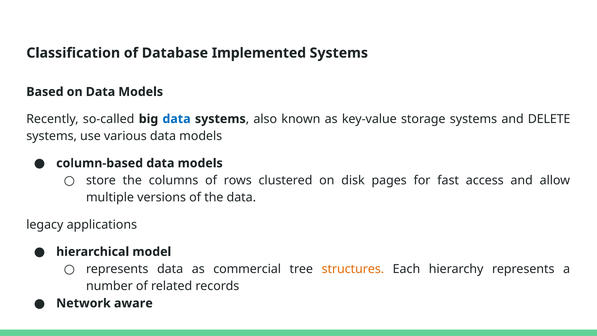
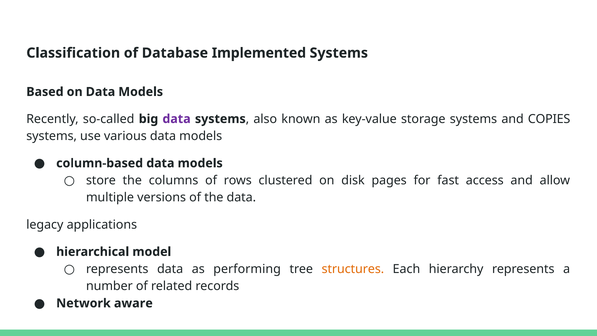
data colour: blue -> purple (177, 119)
DELETE: DELETE -> COPIES (549, 119)
commercial: commercial -> performing (247, 269)
